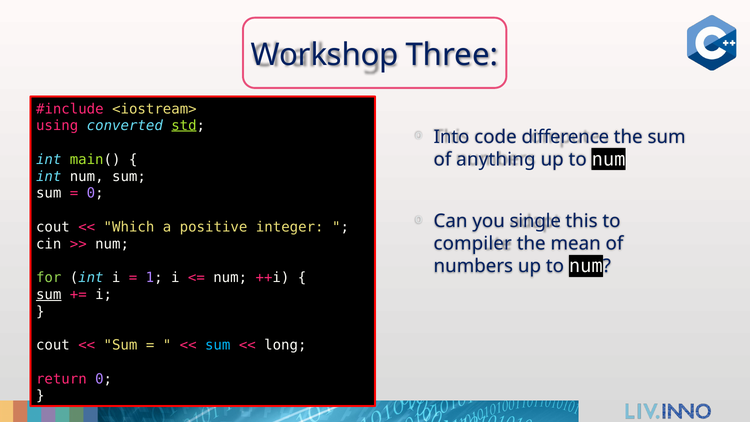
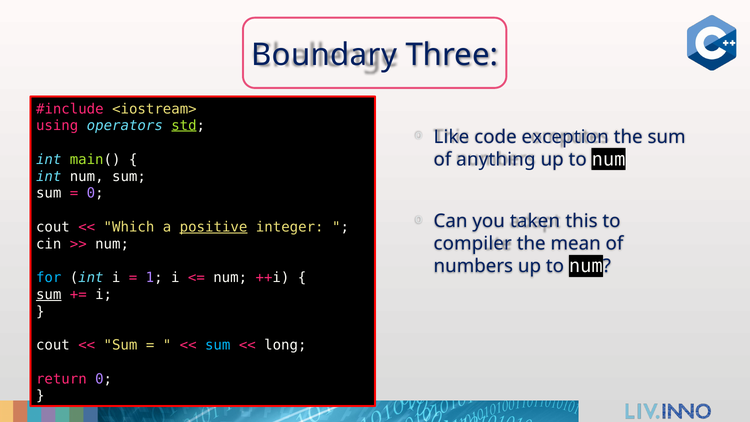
Workshop: Workshop -> Boundary (324, 55)
converted: converted -> operators (125, 126)
Into: Into -> Like (451, 137)
difference: difference -> exception (565, 137)
single: single -> taken (535, 221)
positive underline: none -> present (214, 227)
for colour: light green -> light blue (49, 278)
